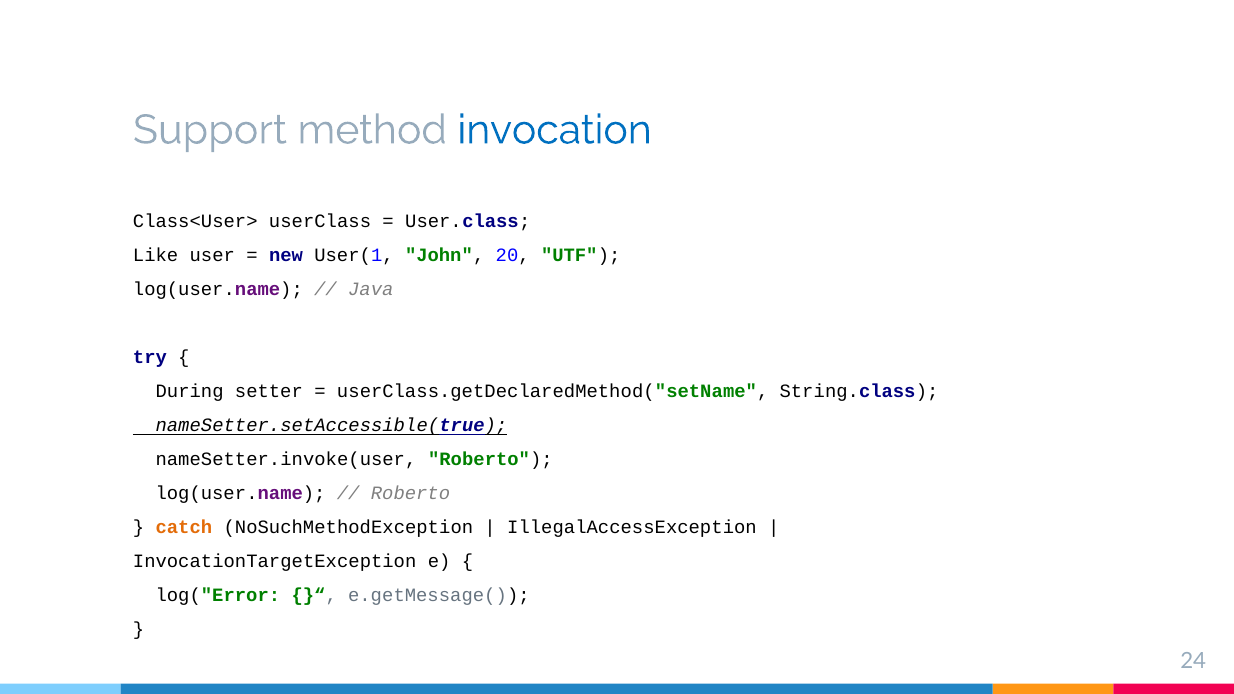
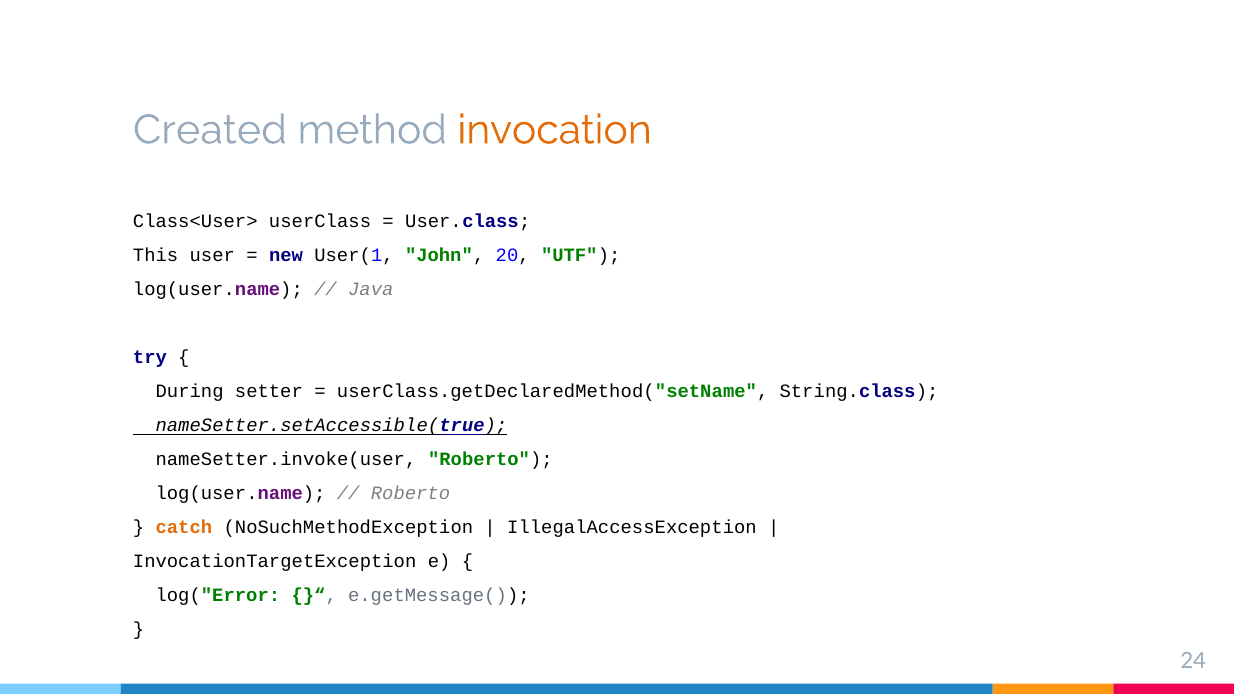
Support: Support -> Created (210, 130)
invocation colour: blue -> orange (555, 130)
Like: Like -> This (156, 256)
